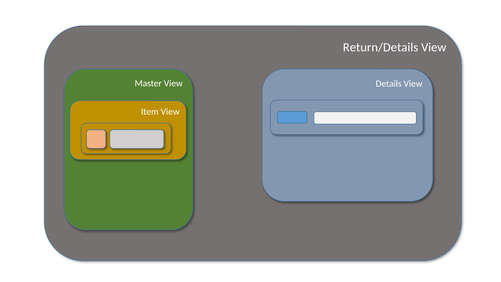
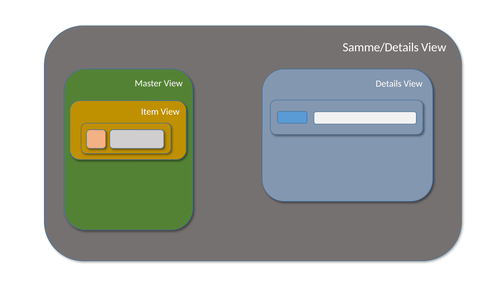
Return/Details: Return/Details -> Samme/Details (381, 47)
